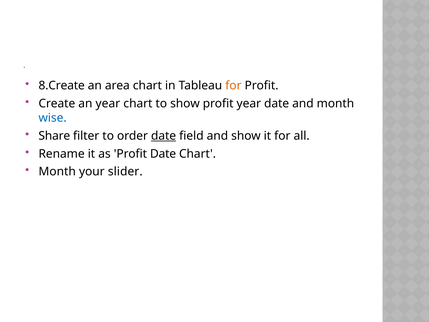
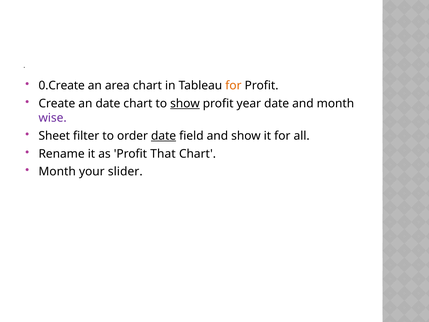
8.Create: 8.Create -> 0.Create (62, 86)
an year: year -> date (108, 104)
show underline: none -> present (185, 104)
wise colour: blue -> purple (53, 118)
Share: Share -> Sheet (54, 136)
Profit Date: Date -> That (163, 154)
